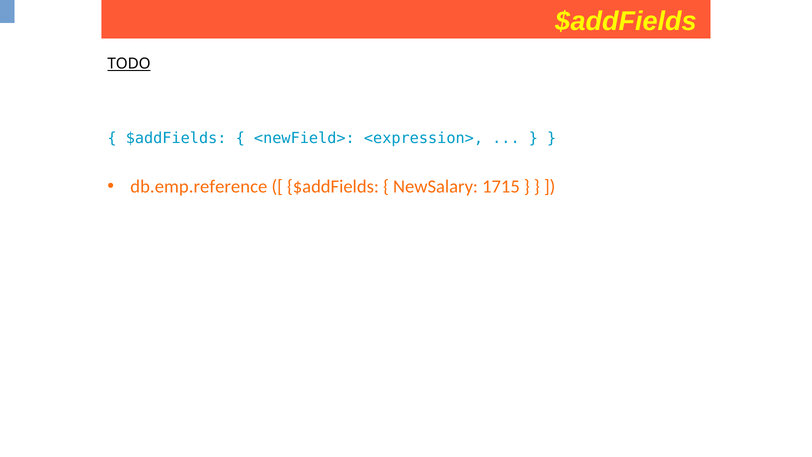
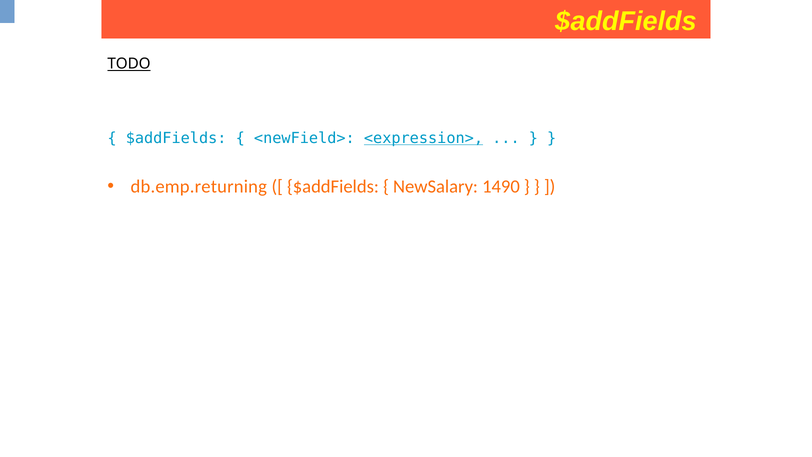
<expression> underline: none -> present (423, 138)
db.emp.reference: db.emp.reference -> db.emp.returning (199, 186)
1715: 1715 -> 1490 (501, 186)
